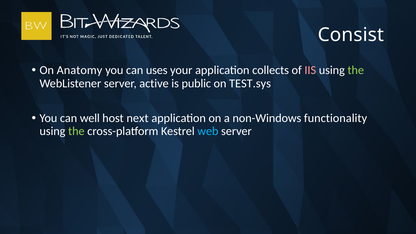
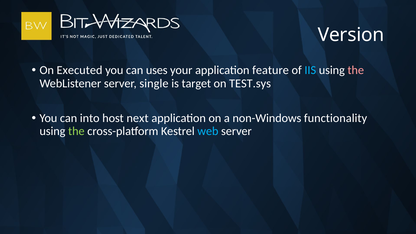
Consist: Consist -> Version (351, 35)
Anatomy: Anatomy -> Executed (80, 70)
collects: collects -> feature (271, 70)
IIS colour: pink -> light blue (310, 70)
the colour: light green -> pink (356, 70)
active: active -> single (154, 83)
public: public -> target (196, 83)
well: well -> into (90, 118)
